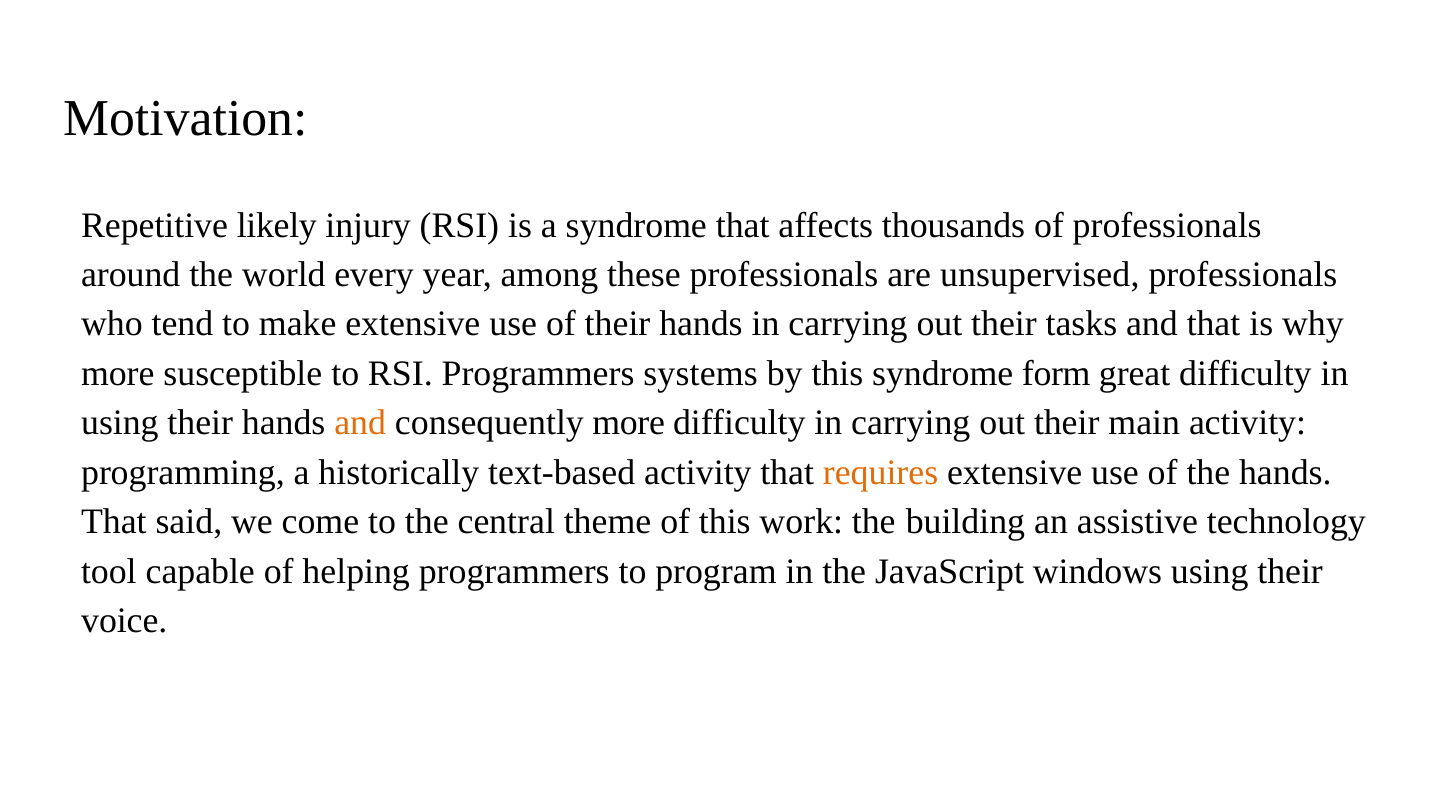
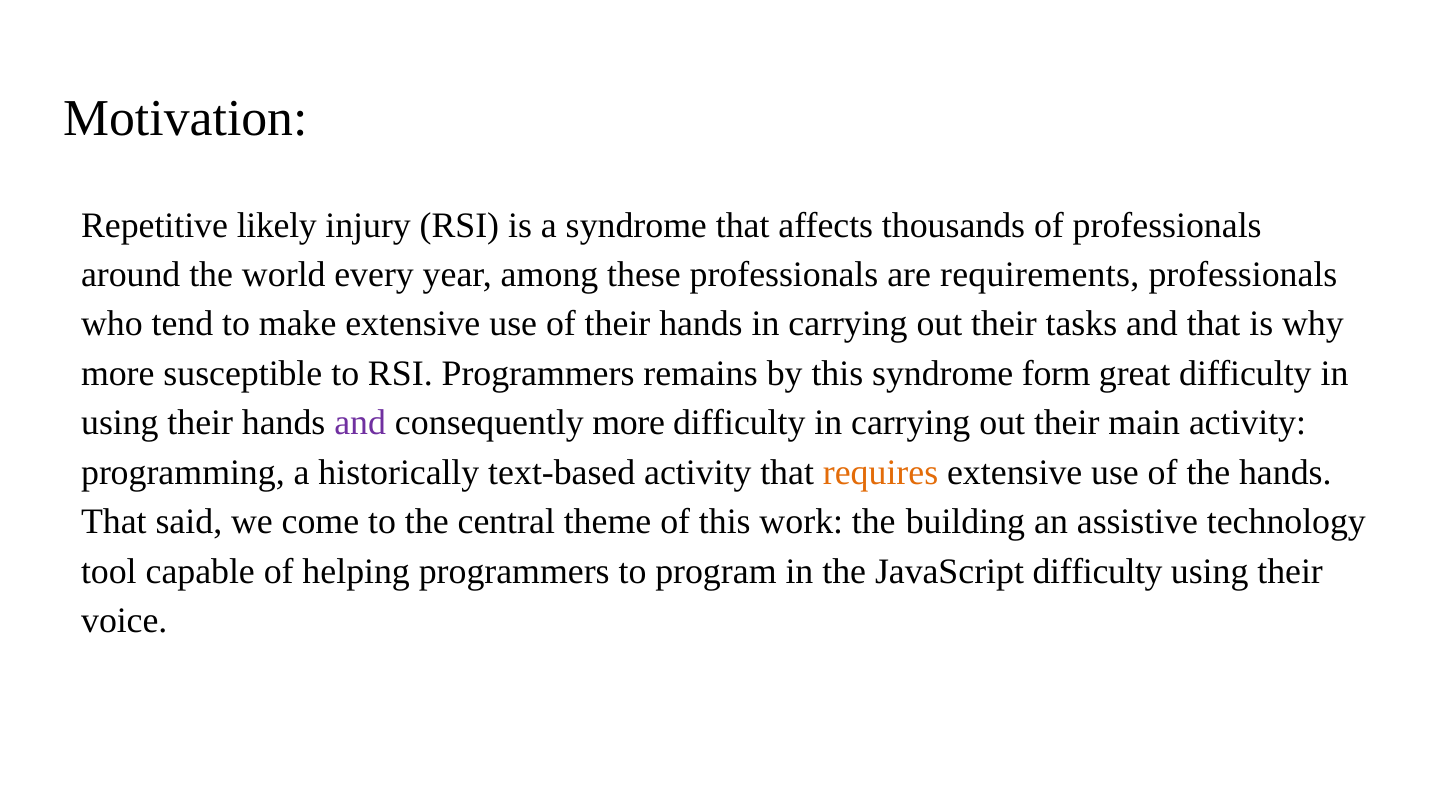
unsupervised: unsupervised -> requirements (1040, 275)
systems: systems -> remains (701, 374)
and colour: orange -> purple (360, 423)
JavaScript windows: windows -> difficulty (1098, 571)
